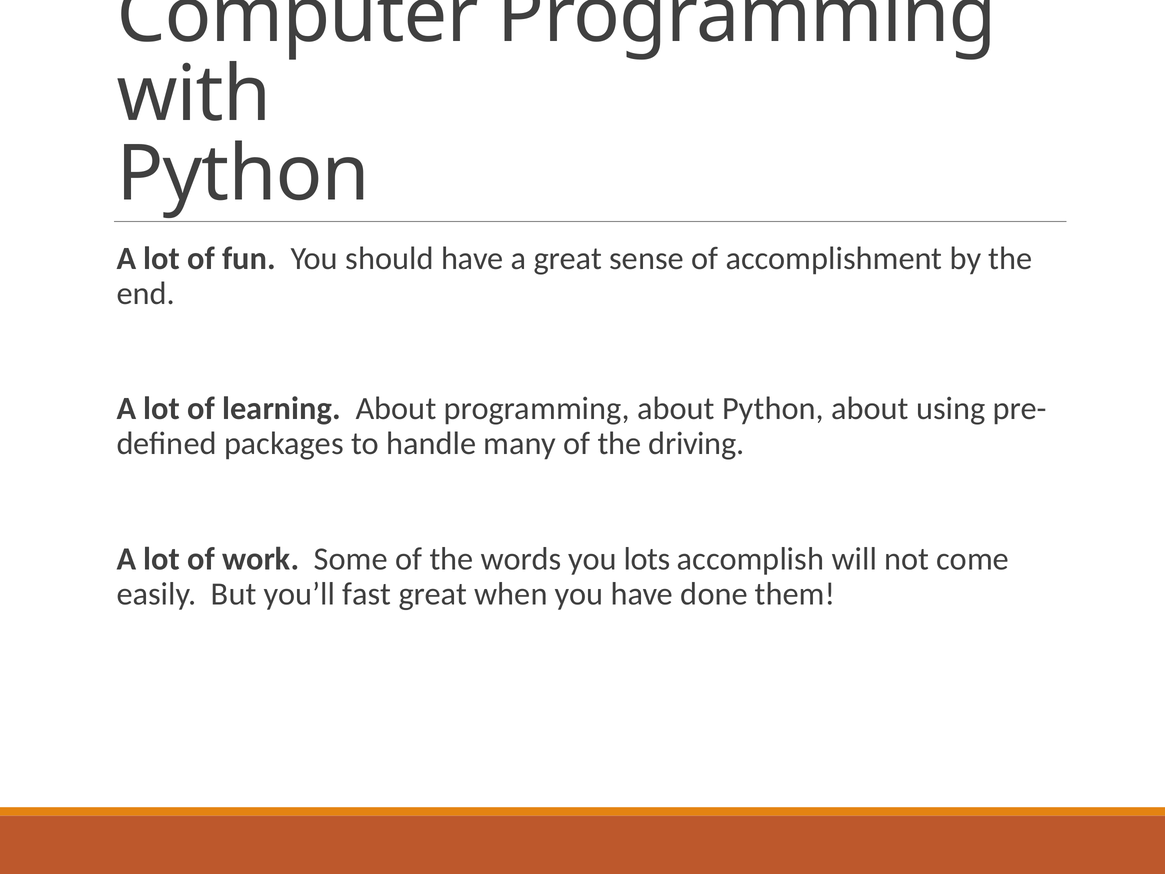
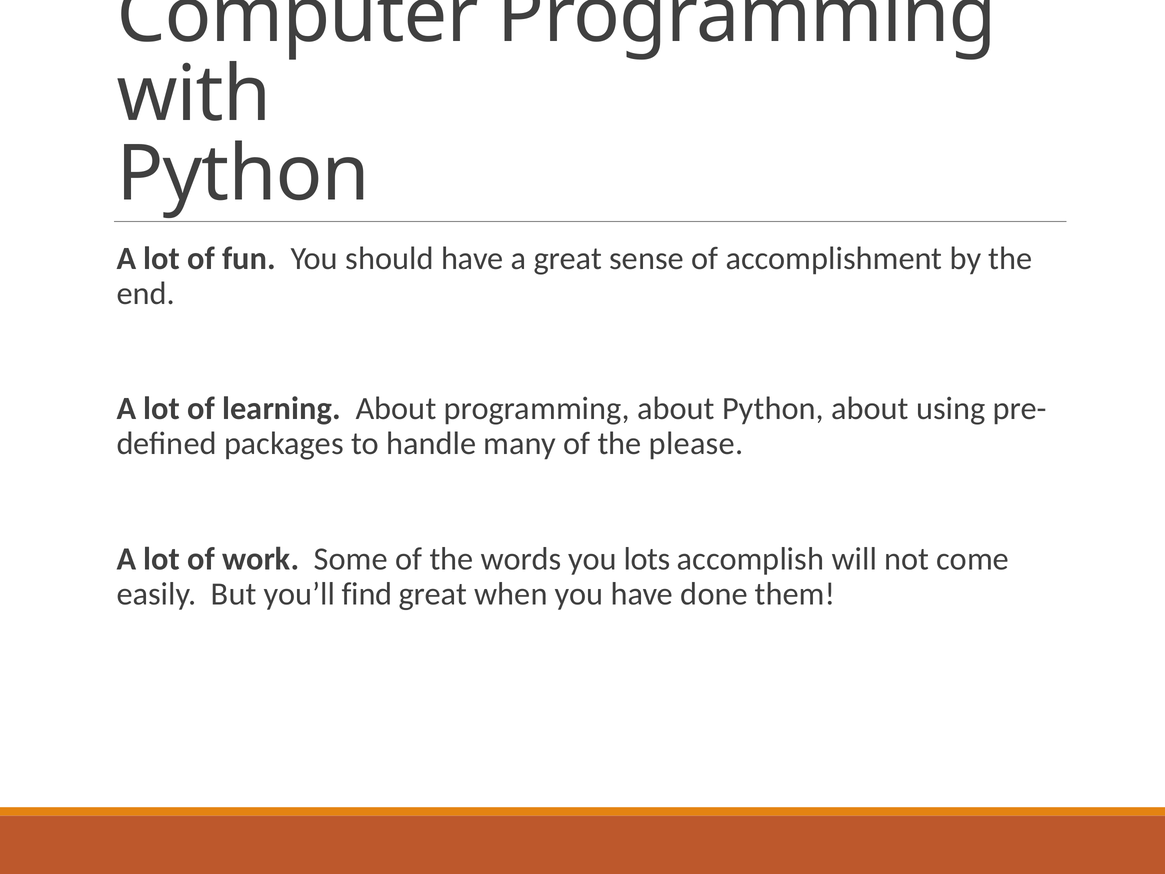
driving: driving -> please (696, 444)
fast: fast -> find (367, 594)
